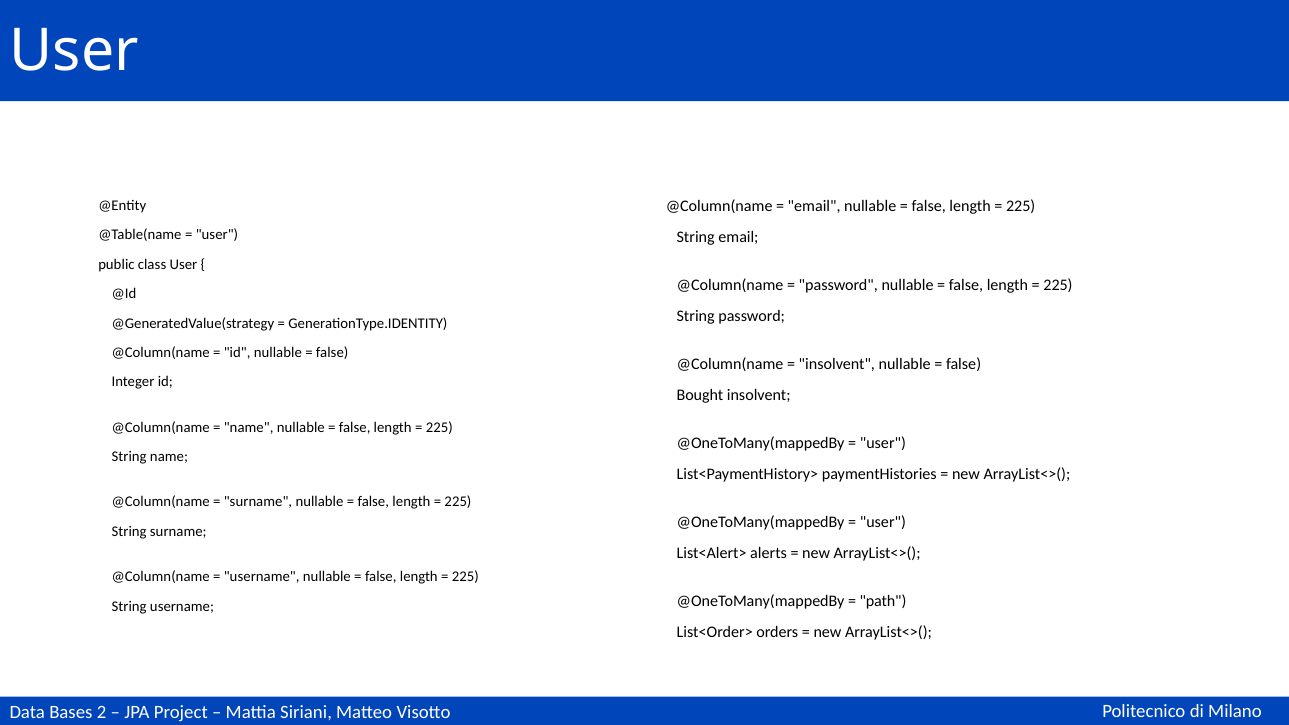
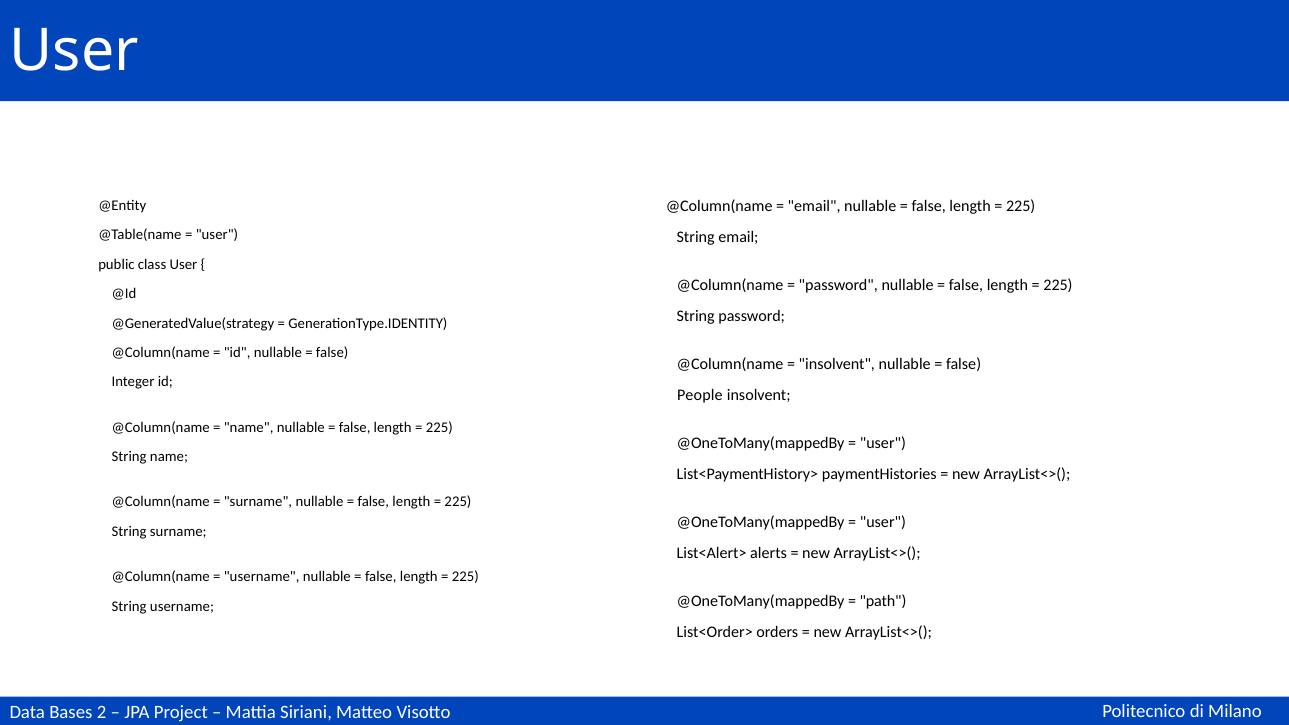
Bought: Bought -> People (700, 395)
